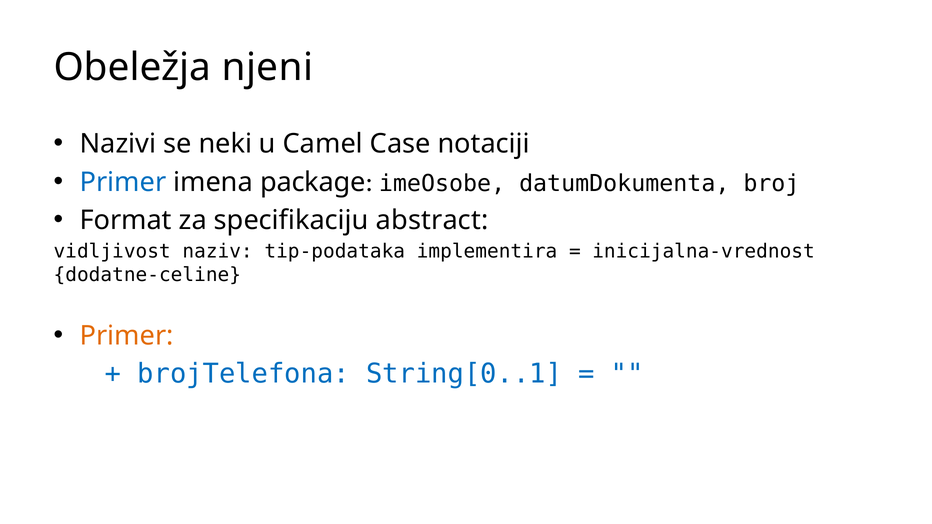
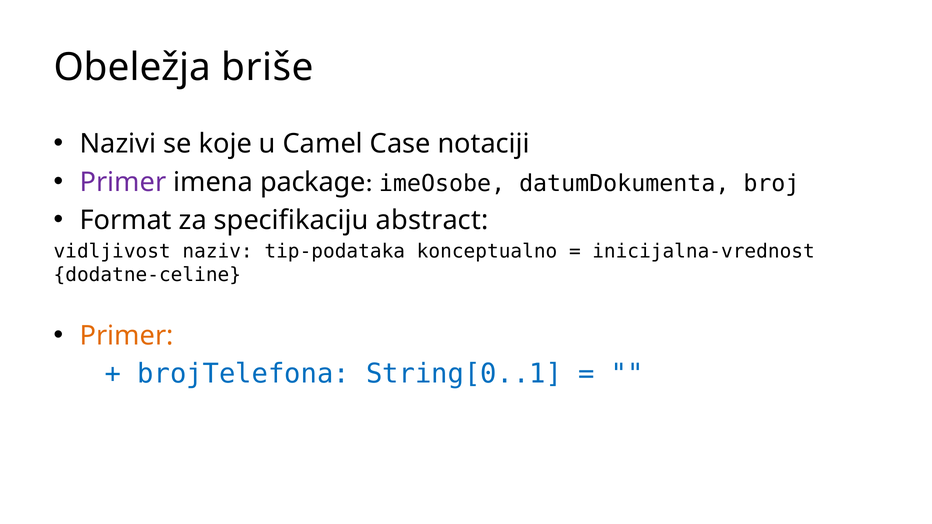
njeni: njeni -> briše (267, 67)
neki: neki -> koje (225, 144)
Primer colour: blue -> purple (123, 182)
implementira: implementira -> konceptualno (487, 252)
